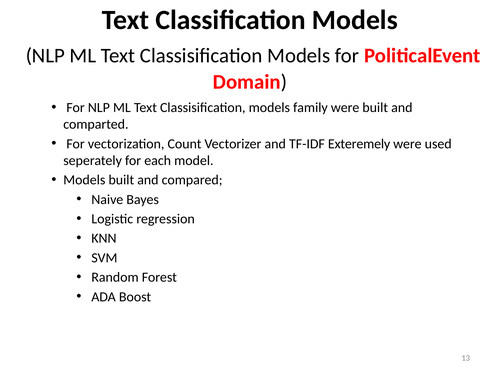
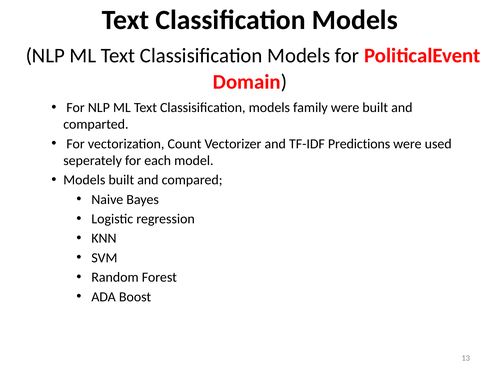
Exteremely: Exteremely -> Predictions (359, 144)
